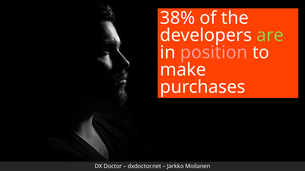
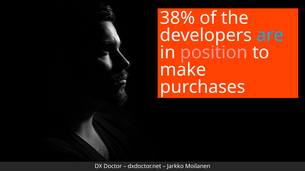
are colour: light green -> light blue (270, 35)
